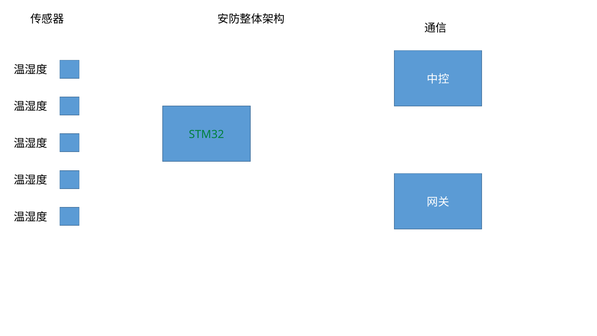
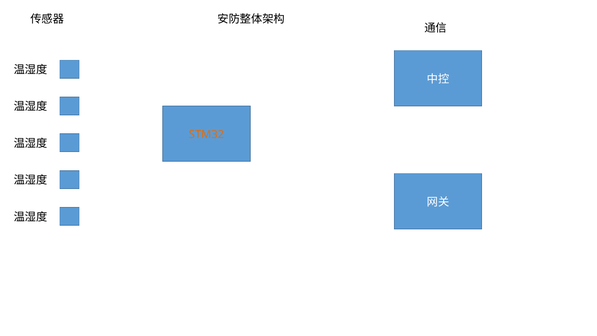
STM32 colour: green -> orange (206, 134)
